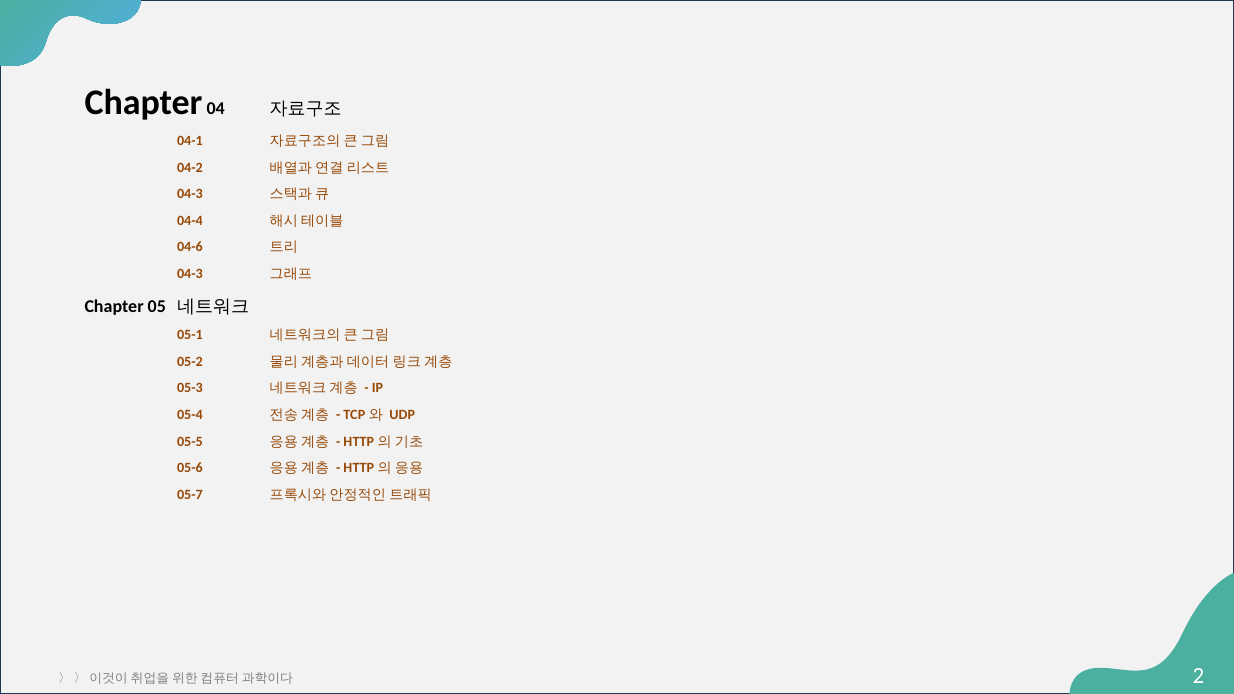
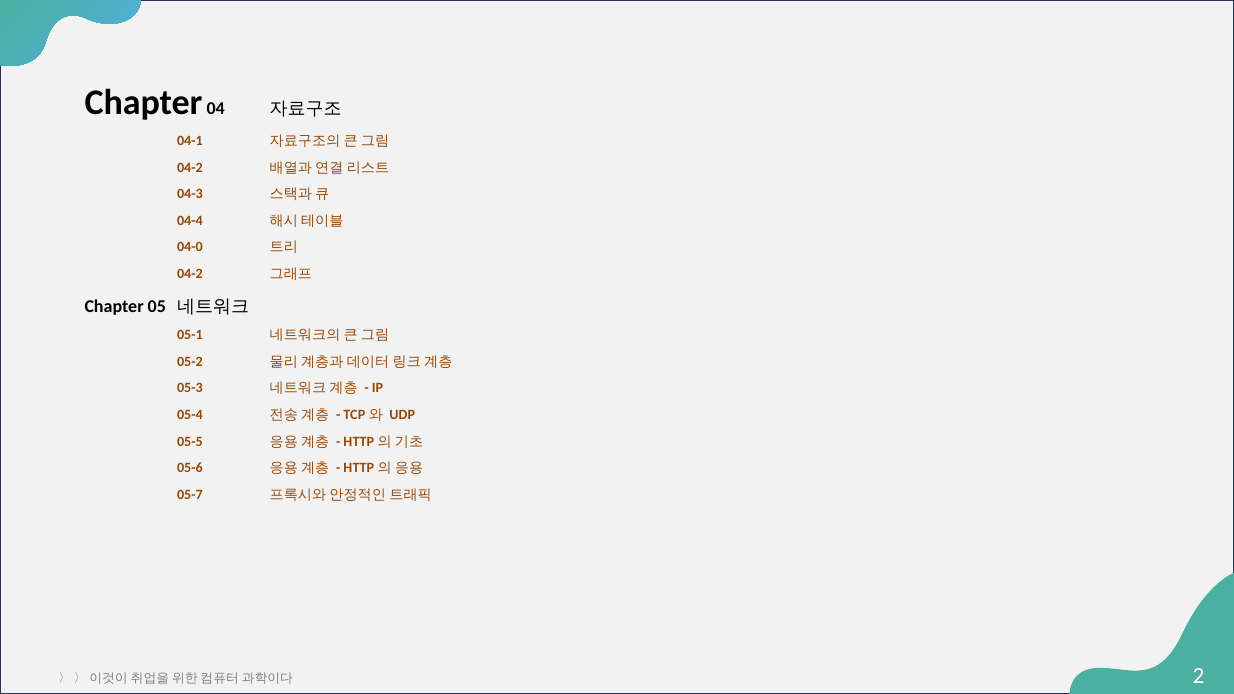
04-6: 04-6 -> 04-0 (190, 247)
04-3: 04-3 -> 04-2 (190, 274)
